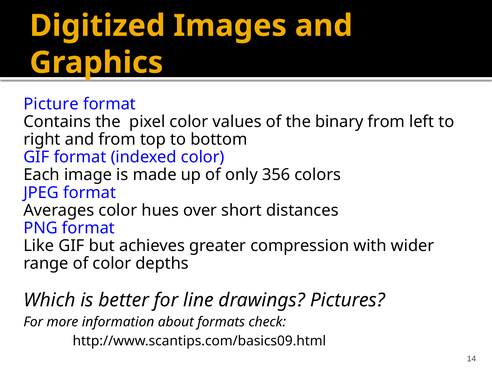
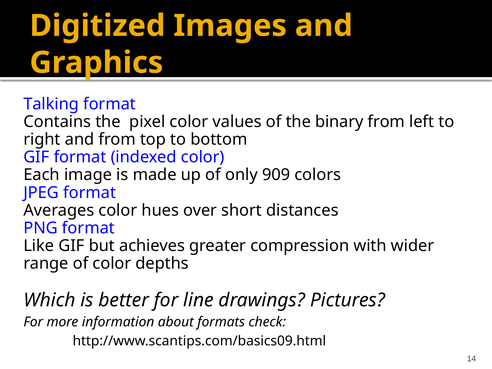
Picture: Picture -> Talking (51, 104)
356: 356 -> 909 (276, 175)
